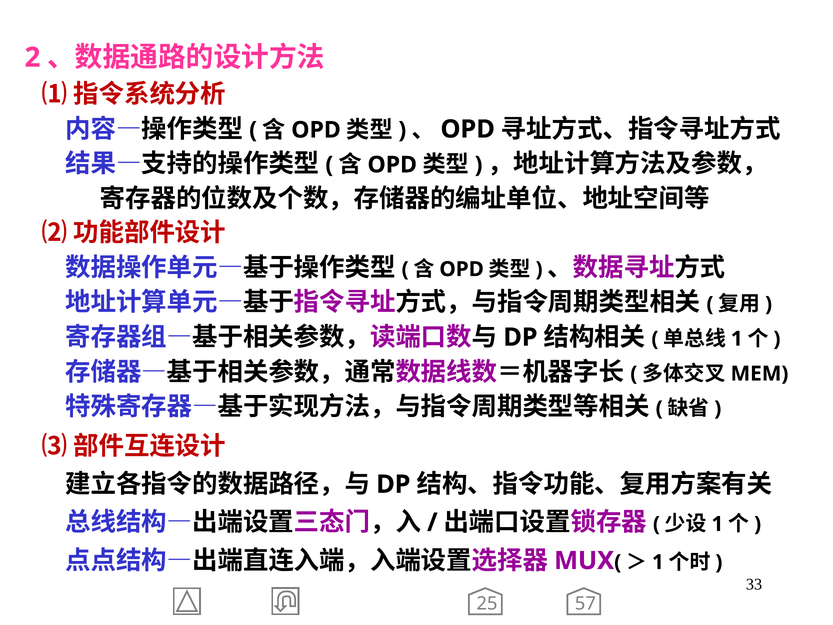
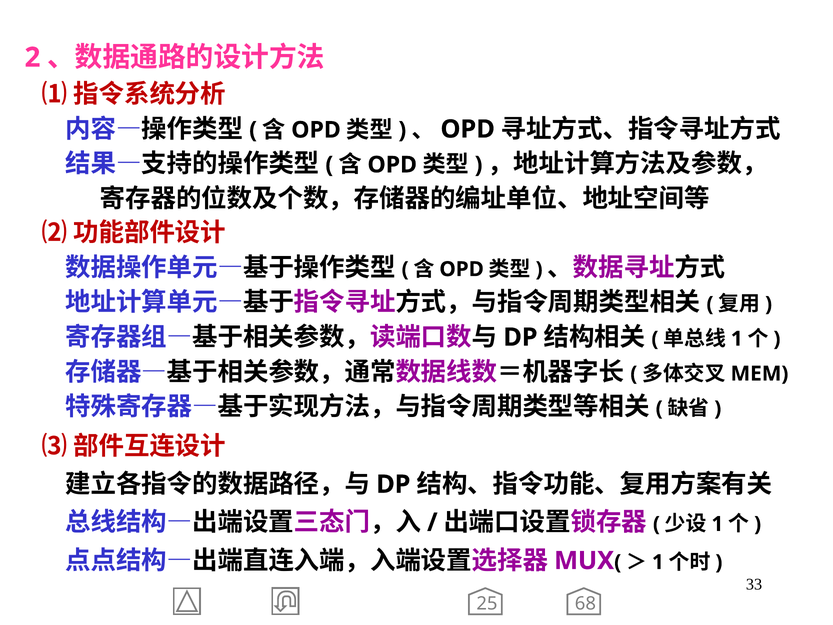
57: 57 -> 68 (585, 603)
